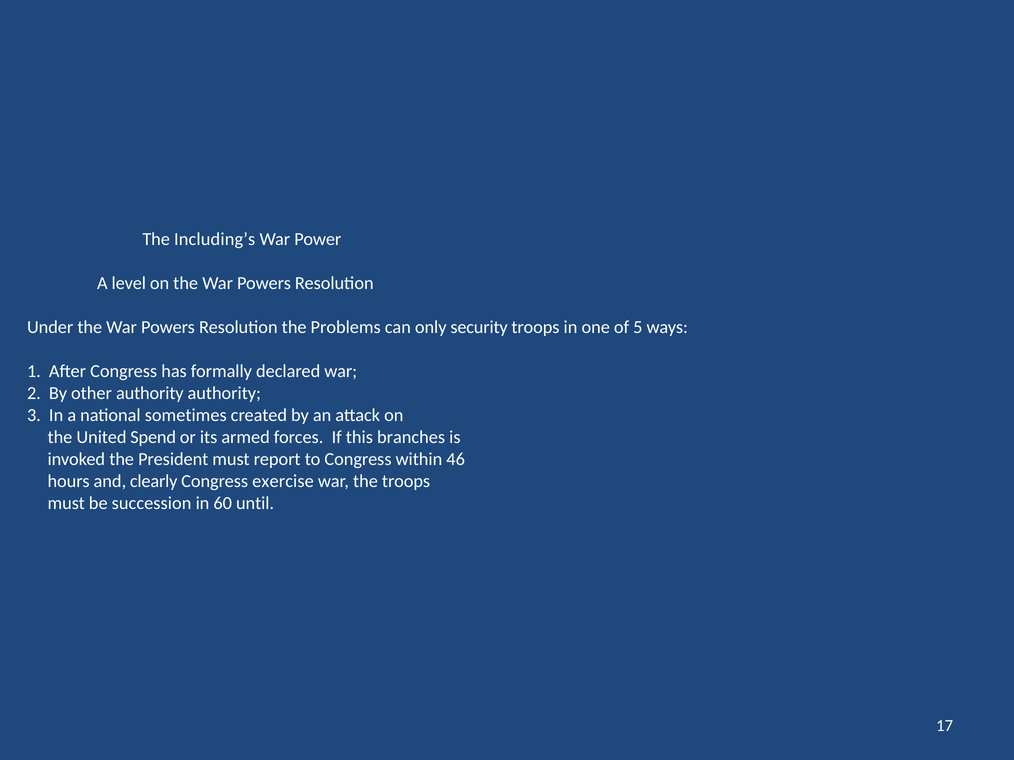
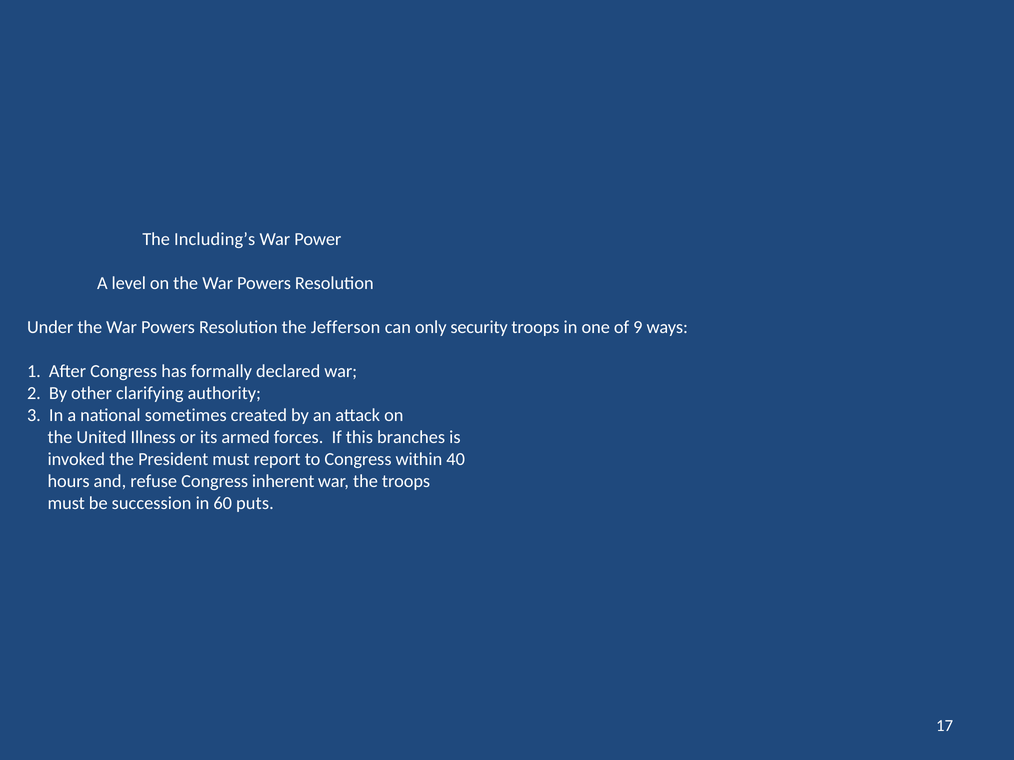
Problems: Problems -> Jefferson (346, 327)
5: 5 -> 9 (638, 327)
other authority: authority -> clarifying (150, 393)
Spend: Spend -> Illness (153, 437)
46: 46 -> 40 (456, 459)
clearly: clearly -> refuse (154, 481)
exercise: exercise -> inherent (283, 481)
until: until -> puts (255, 503)
